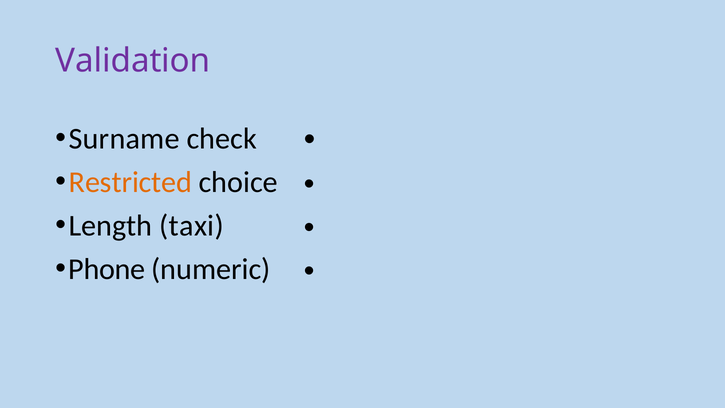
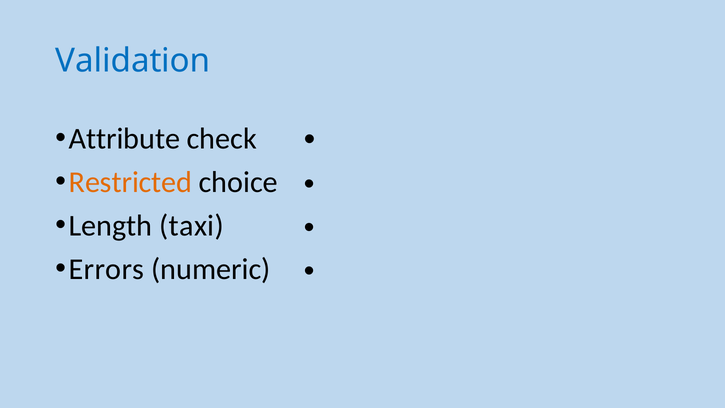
Validation colour: purple -> blue (133, 61)
Surname: Surname -> Attribute (124, 139)
Phone: Phone -> Errors (107, 269)
